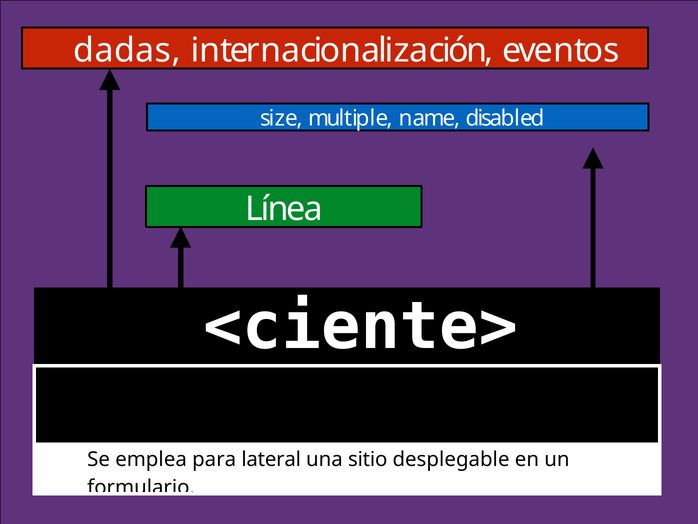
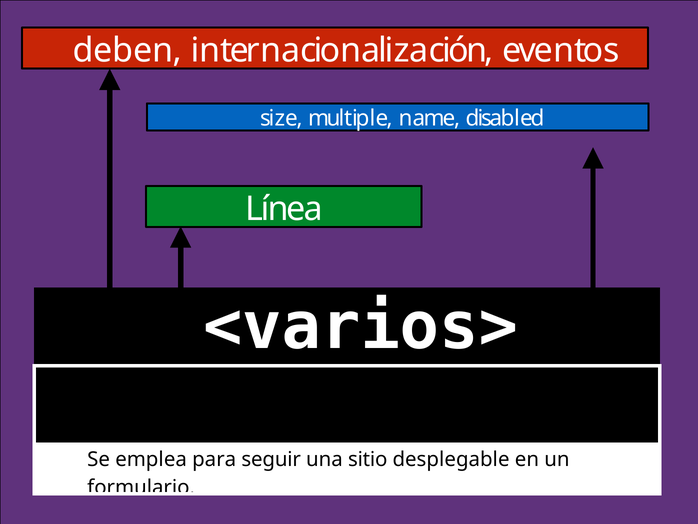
dadas: dadas -> deben (127, 50)
<ciente>: <ciente> -> <varios> (361, 326)
lateral: lateral -> seguir (271, 459)
